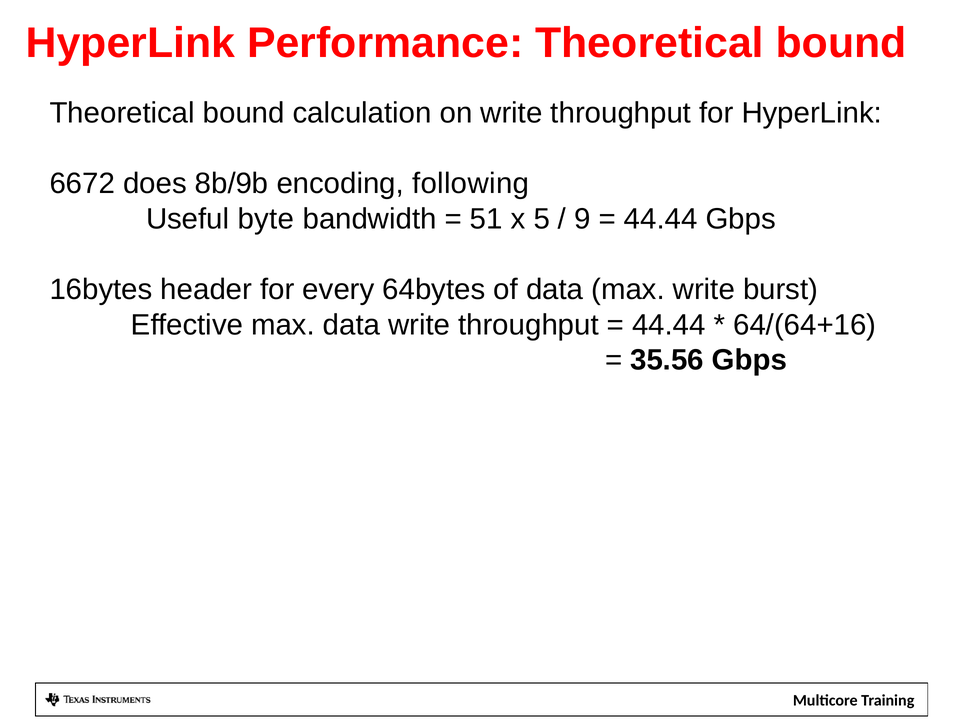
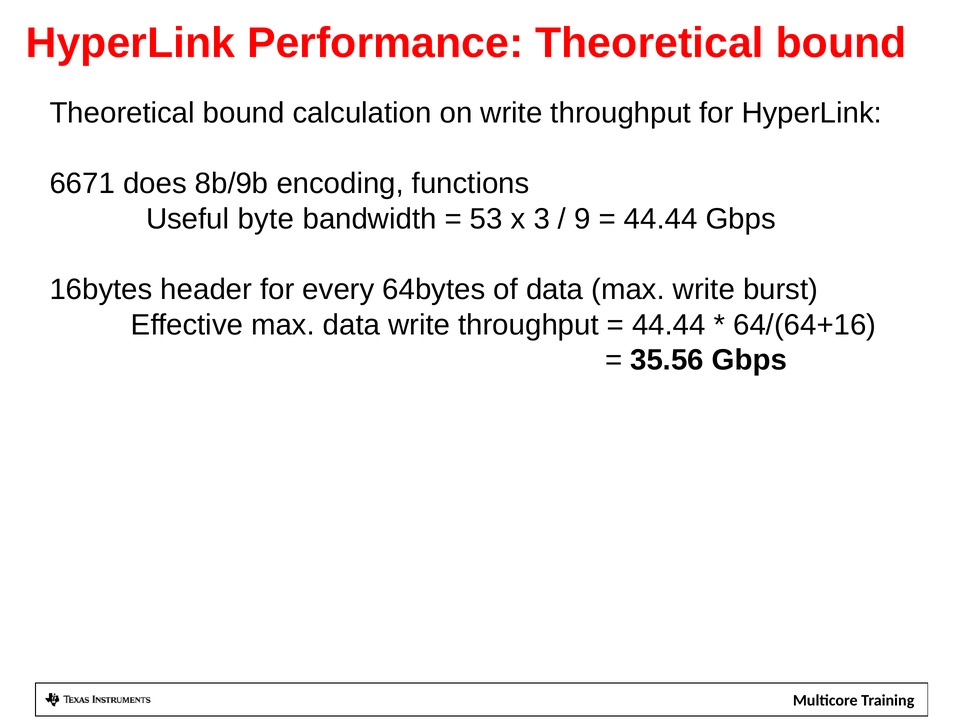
6672: 6672 -> 6671 (82, 183)
following: following -> functions (471, 183)
51: 51 -> 53 (486, 219)
5: 5 -> 3 (542, 219)
